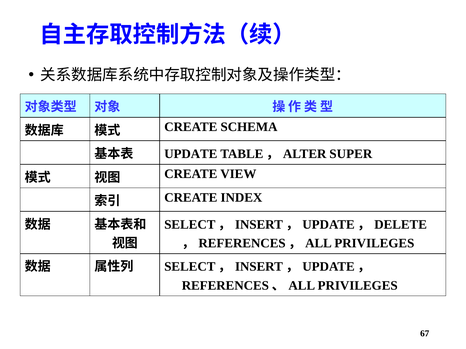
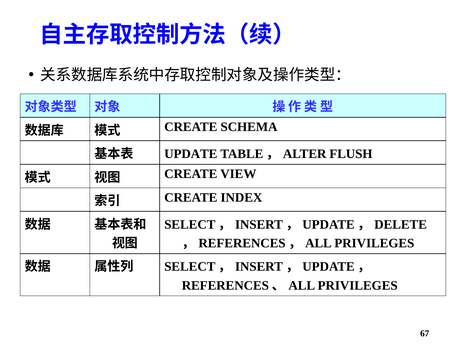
SUPER: SUPER -> FLUSH (351, 154)
